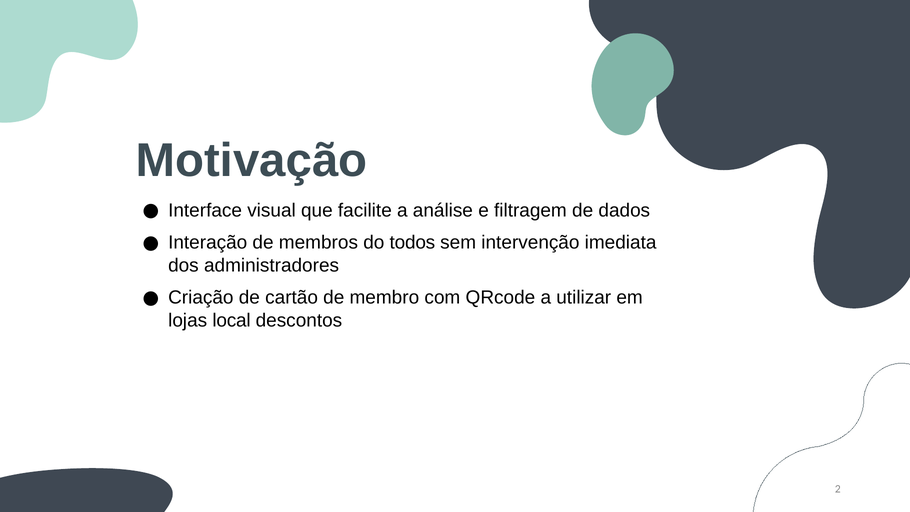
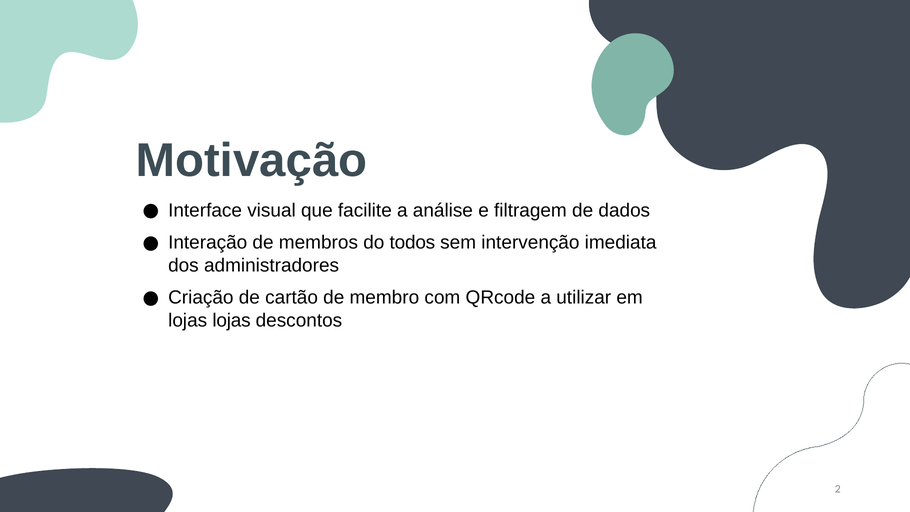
lojas local: local -> lojas (232, 320)
